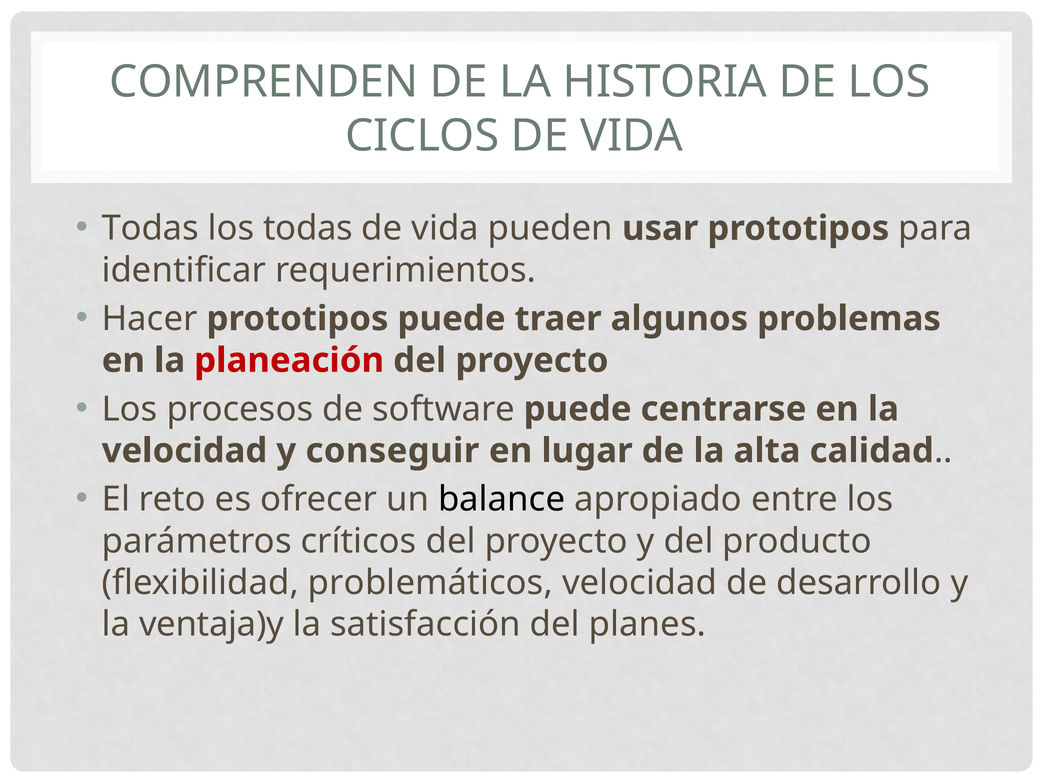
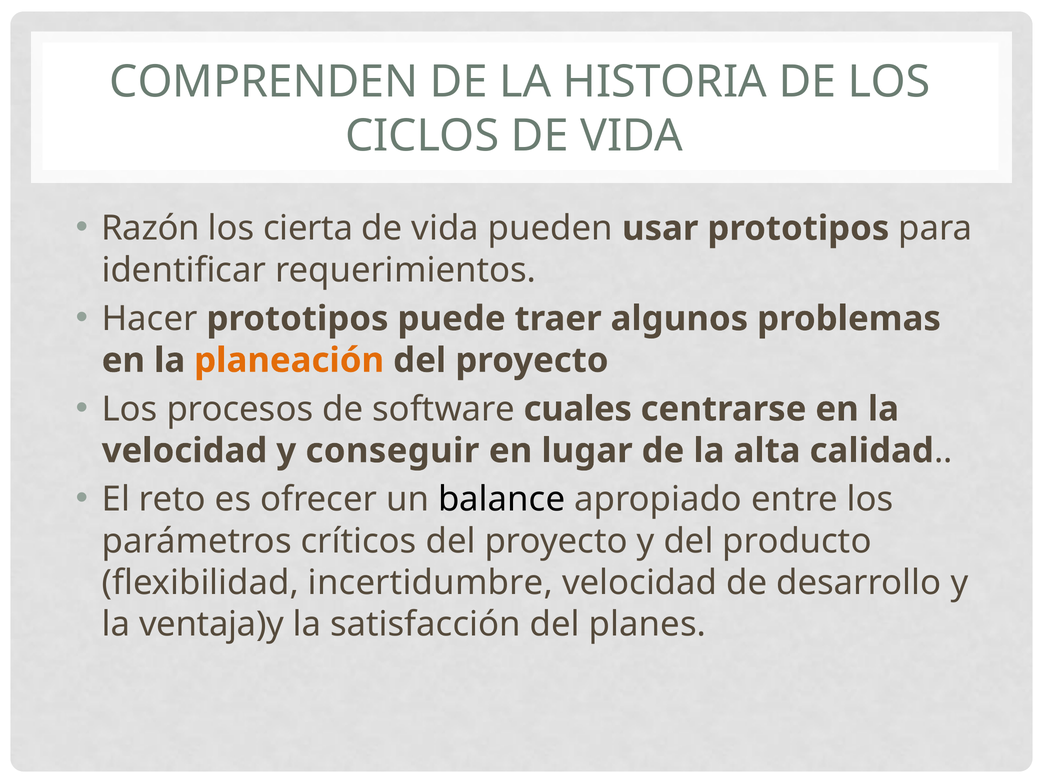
Todas: Todas -> Razón (150, 228)
los todas: todas -> cierta (308, 228)
planeación colour: red -> orange (289, 361)
software puede: puede -> cuales (578, 409)
problemáticos: problemáticos -> incertidumbre (430, 583)
